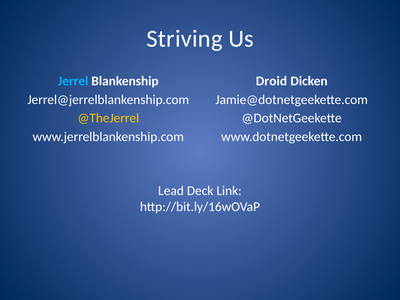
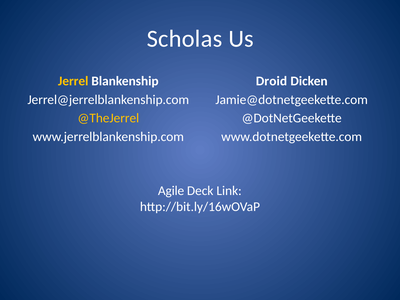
Striving: Striving -> Scholas (184, 39)
Jerrel colour: light blue -> yellow (73, 81)
Lead: Lead -> Agile (171, 191)
